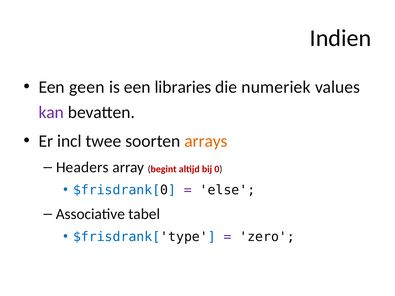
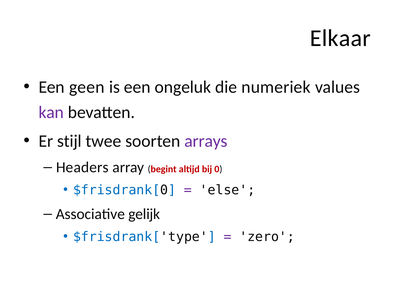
Indien: Indien -> Elkaar (340, 38)
libraries: libraries -> ongeluk (183, 87)
incl: incl -> stijl (69, 141)
arrays colour: orange -> purple (206, 141)
tabel: tabel -> gelijk (144, 214)
